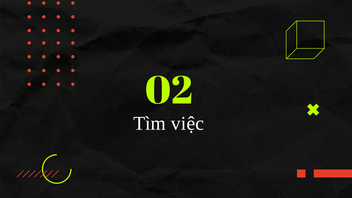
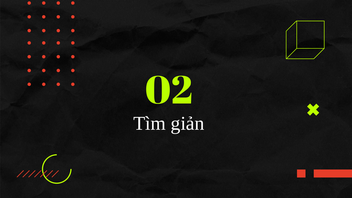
việc: việc -> giản (188, 123)
